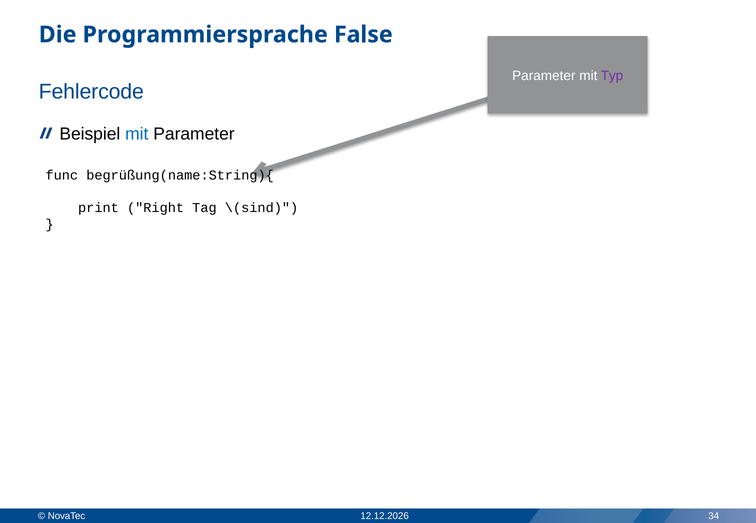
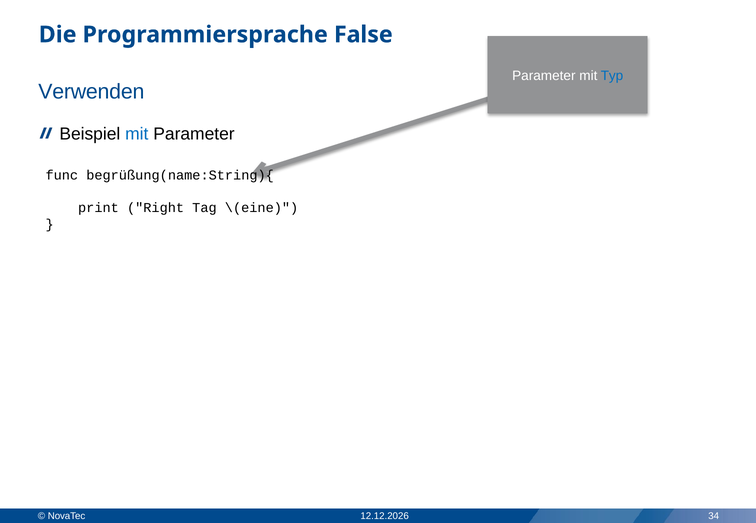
Typ colour: purple -> blue (612, 76)
Fehlercode: Fehlercode -> Verwenden (91, 92)
\(sind: \(sind -> \(eine (262, 208)
